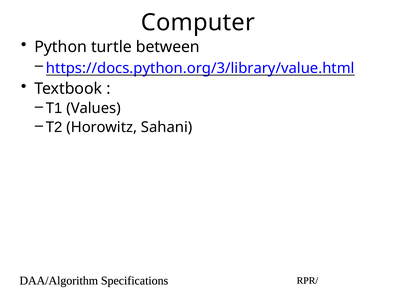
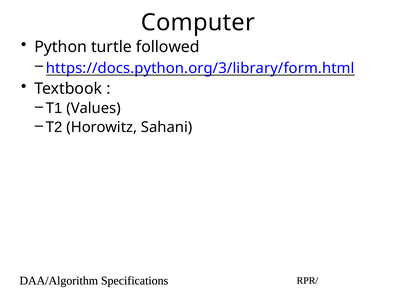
between: between -> followed (168, 47)
https://docs.python.org/3/library/value.html: https://docs.python.org/3/library/value.html -> https://docs.python.org/3/library/form.html (200, 68)
